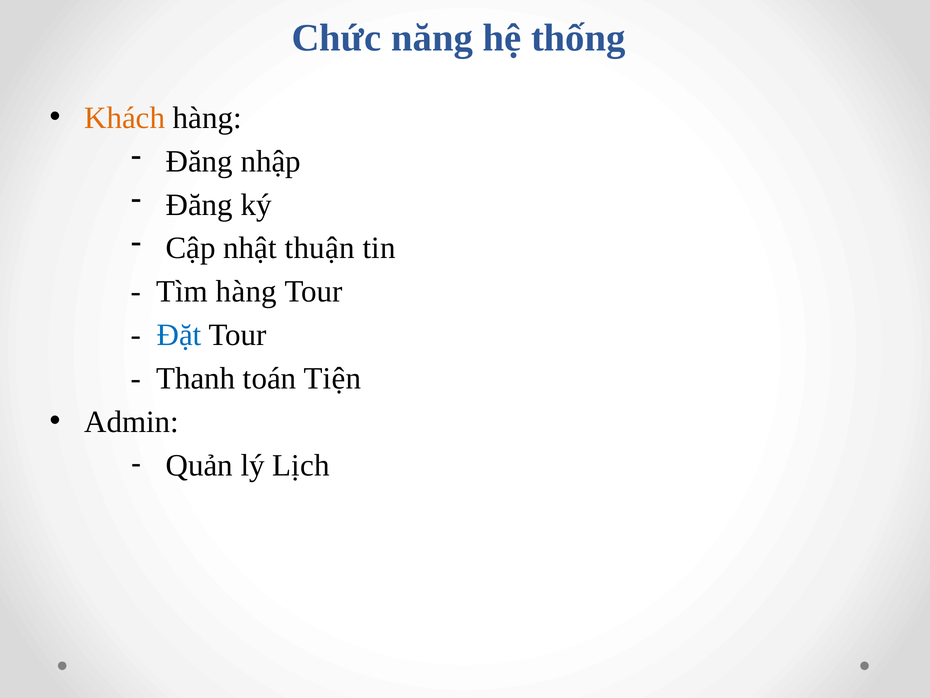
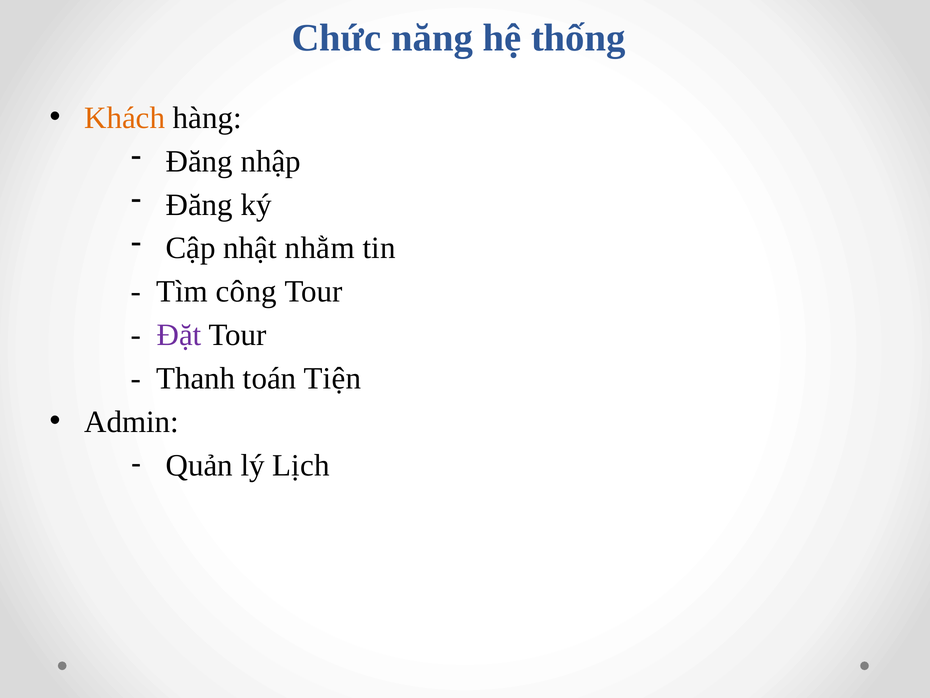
thuận: thuận -> nhằm (320, 248)
Tìm hàng: hàng -> công (246, 291)
Đặt colour: blue -> purple (179, 335)
